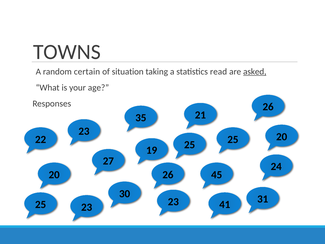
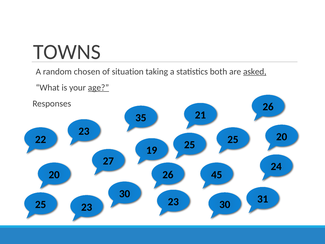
certain: certain -> chosen (87, 71)
read: read -> both (219, 71)
age underline: none -> present (98, 88)
23 41: 41 -> 30 (225, 204)
